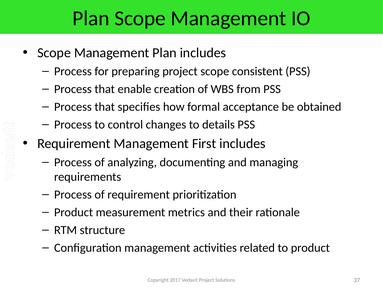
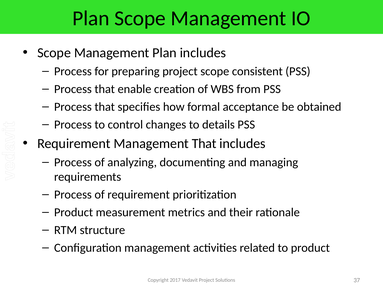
Management First: First -> That (204, 143)
